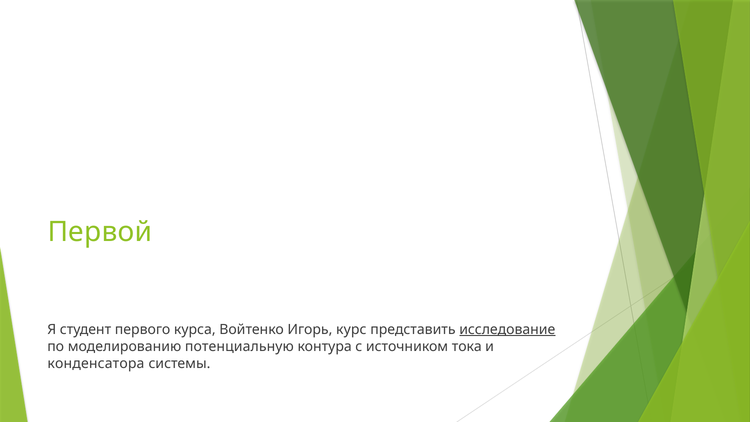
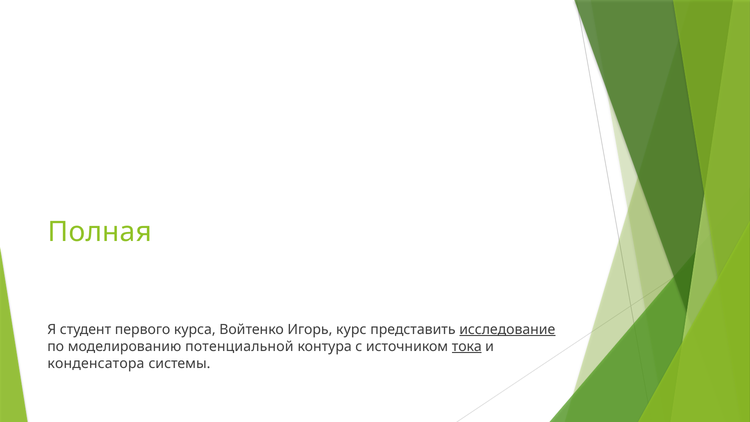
Первой: Первой -> Полная (100, 232)
потенциальную: потенциальную -> потенциальной (239, 346)
тока underline: none -> present (467, 346)
